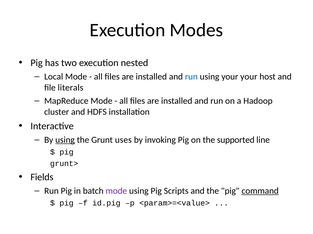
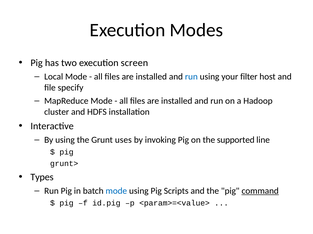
nested: nested -> screen (134, 63)
your your: your -> filter (249, 77)
literals: literals -> specify (71, 88)
using underline: present -> none (65, 140)
Fields: Fields -> Types (42, 178)
mode colour: purple -> blue (116, 191)
